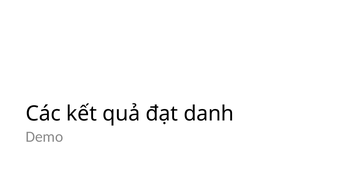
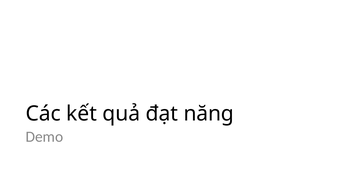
danh: danh -> năng (209, 113)
